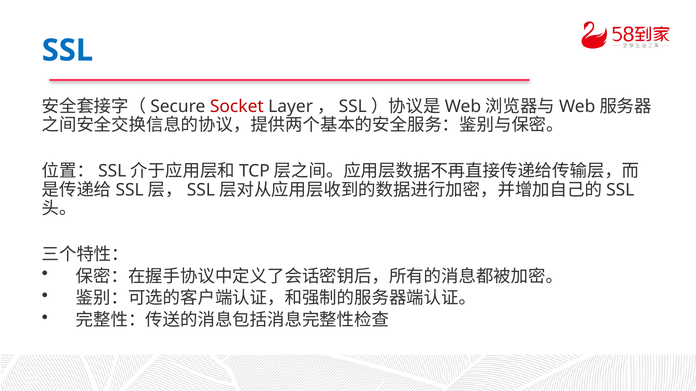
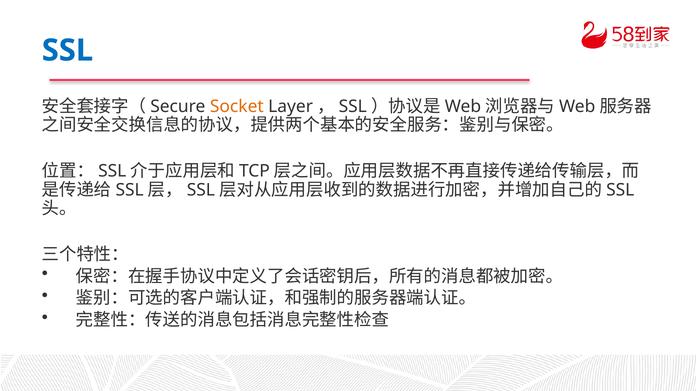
Socket colour: red -> orange (237, 106)
